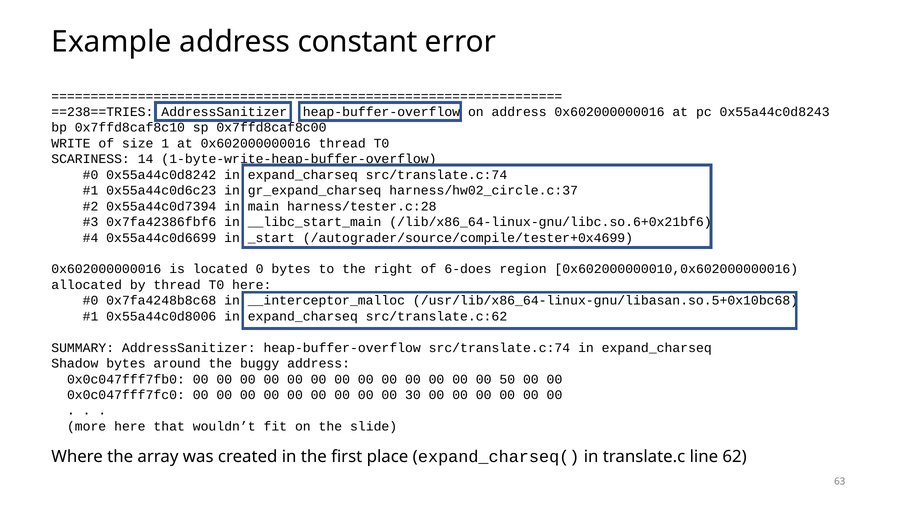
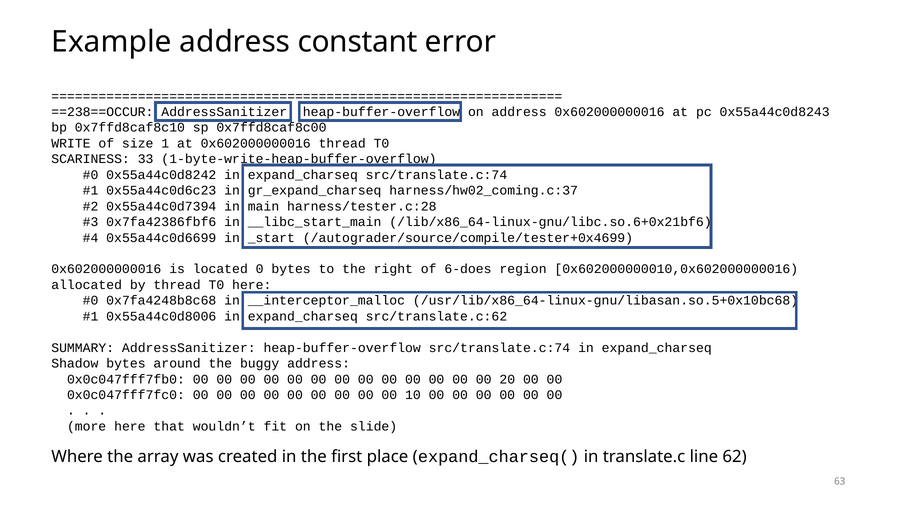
==238==TRIES: ==238==TRIES -> ==238==OCCUR (102, 112)
14: 14 -> 33 (146, 159)
harness/hw02_circle.c:37: harness/hw02_circle.c:37 -> harness/hw02_coming.c:37 (484, 190)
50: 50 -> 20 (507, 379)
30: 30 -> 10 (413, 395)
